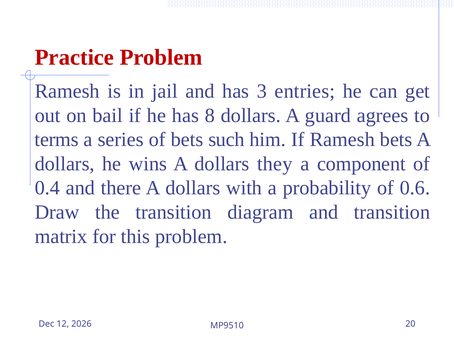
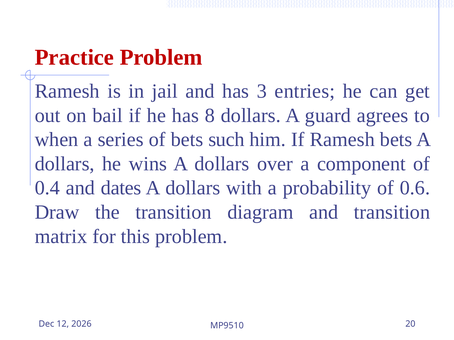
terms: terms -> when (57, 140)
they: they -> over (275, 164)
there: there -> dates (121, 188)
